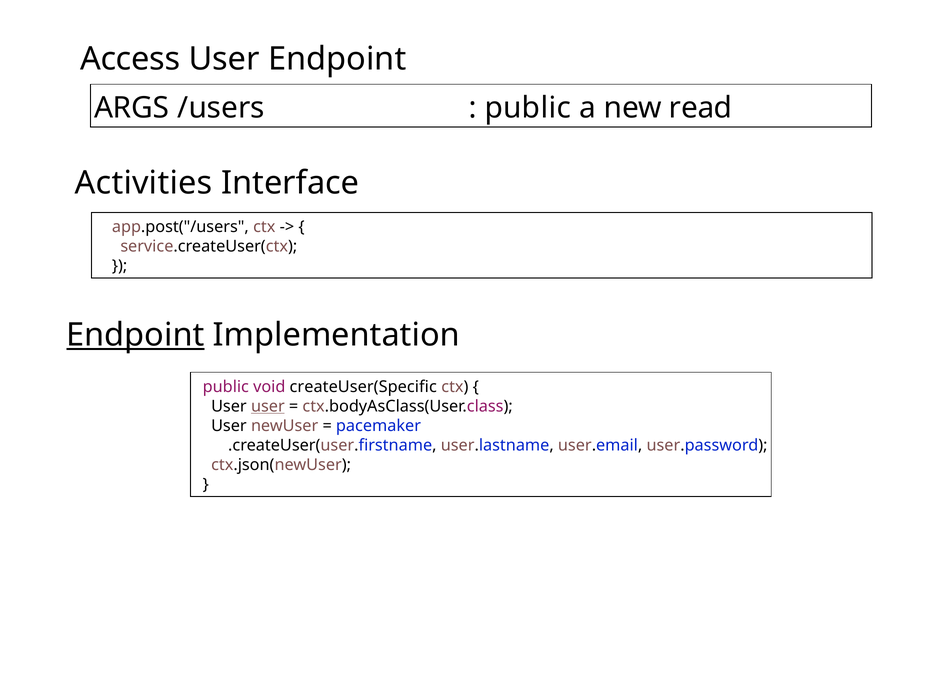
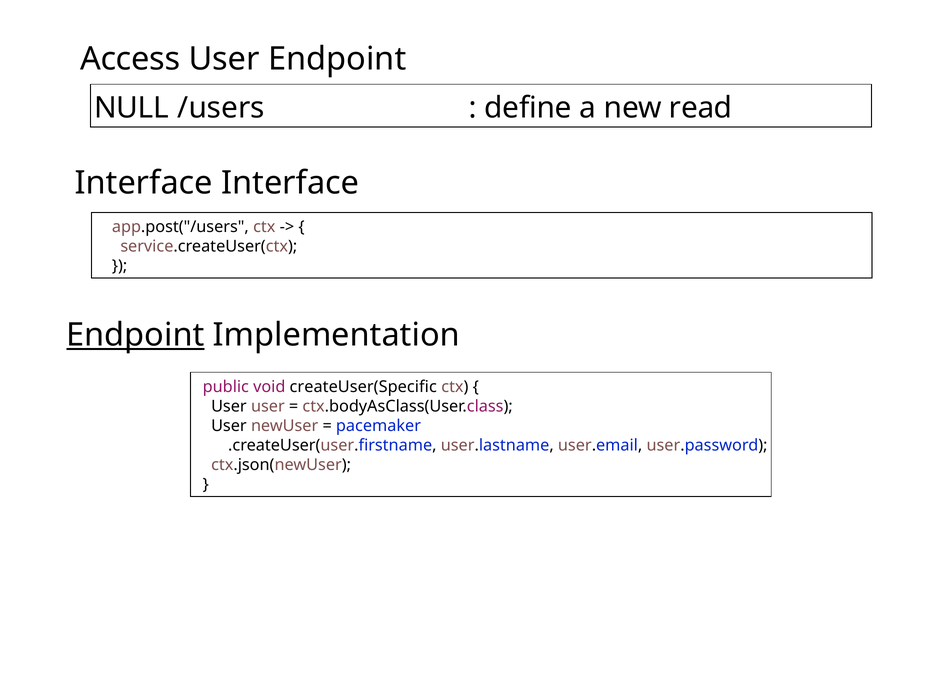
ARGS: ARGS -> NULL (132, 108)
public: public -> define (528, 108)
Activities: Activities -> Interface (144, 183)
user underline: present -> none (268, 407)
